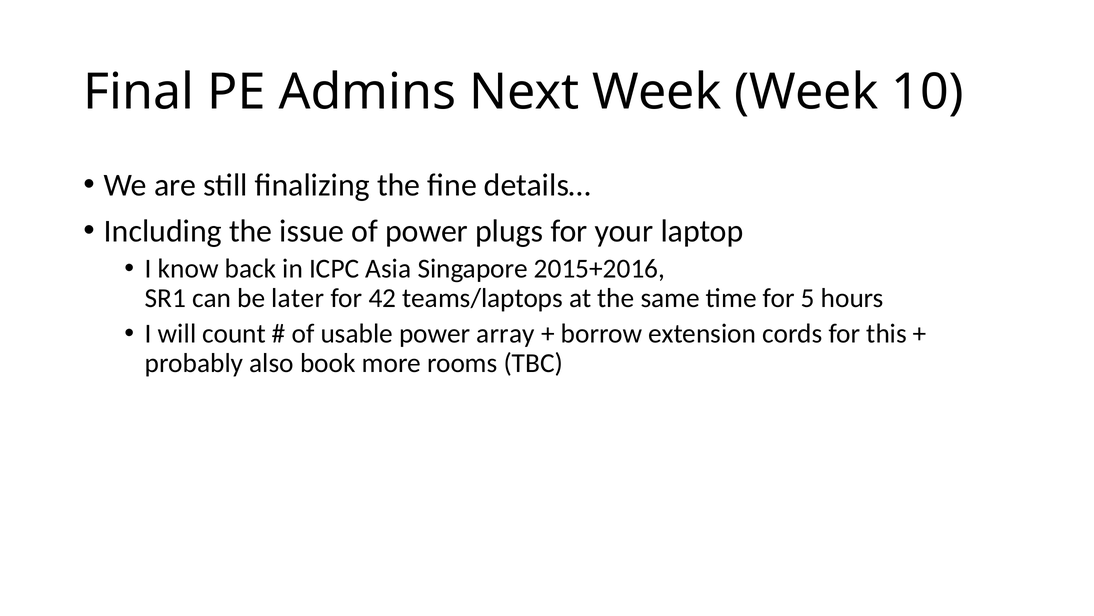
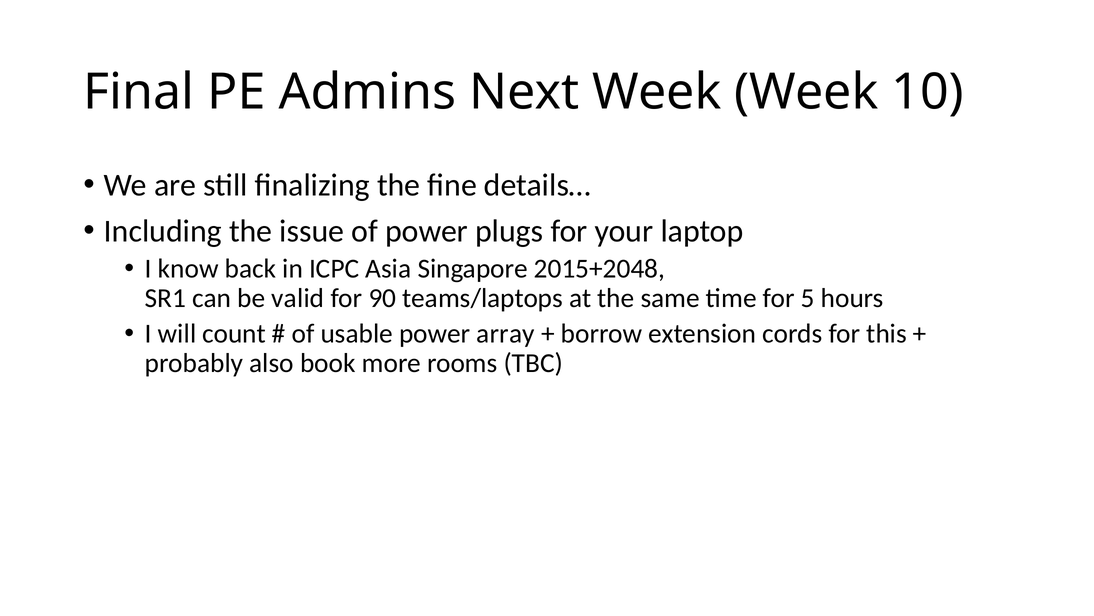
2015+2016: 2015+2016 -> 2015+2048 (599, 269)
later: later -> valid (298, 298)
42: 42 -> 90 (382, 298)
